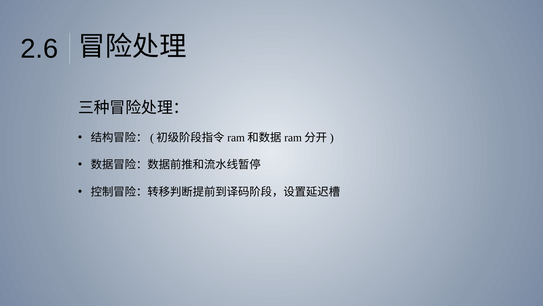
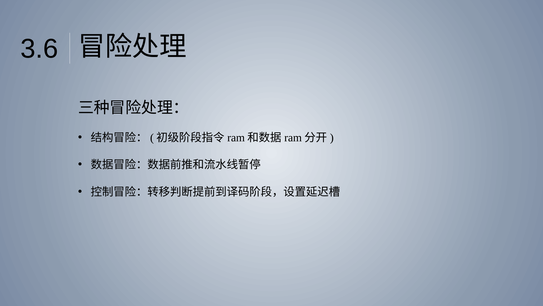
2.6: 2.6 -> 3.6 (39, 49)
